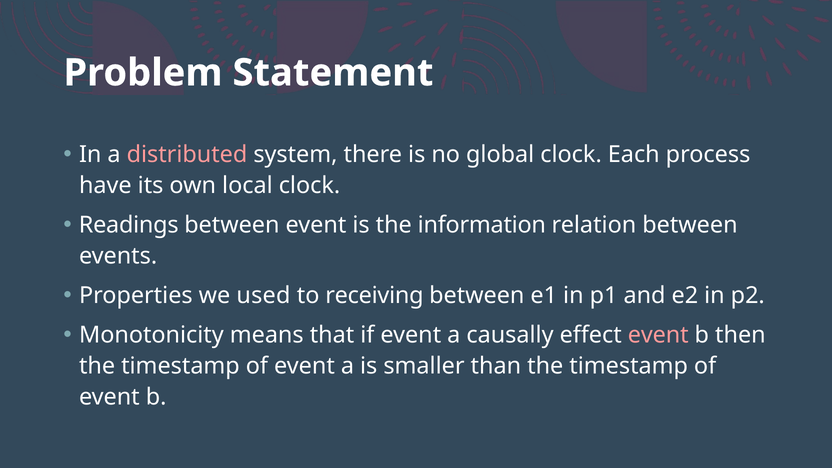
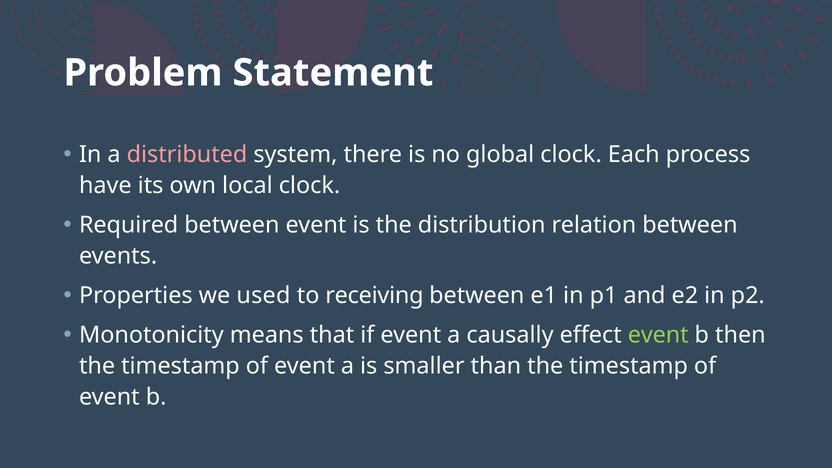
Readings: Readings -> Required (129, 225)
information: information -> distribution (482, 225)
event colour: pink -> light green (658, 335)
